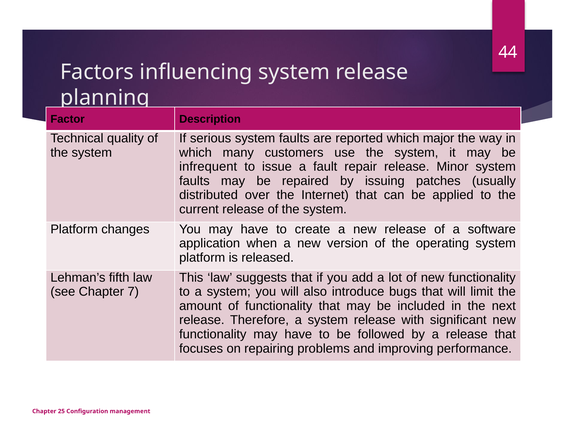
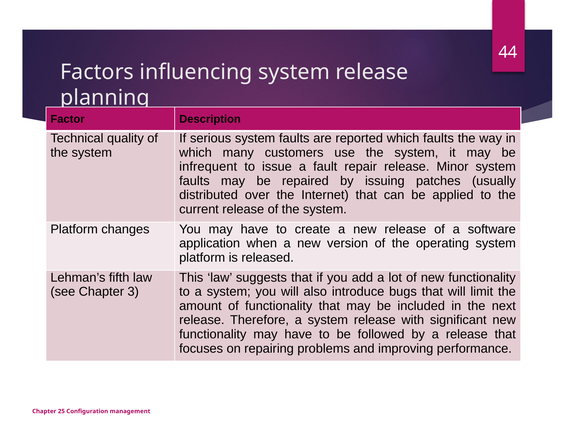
which major: major -> faults (439, 138)
7: 7 -> 3 (133, 292)
